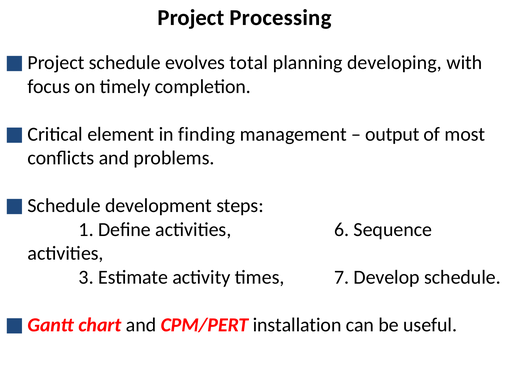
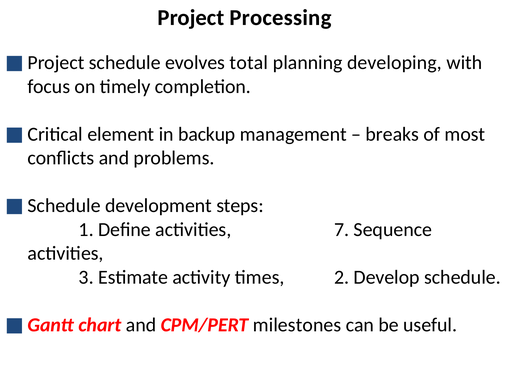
finding: finding -> backup (207, 134)
output: output -> breaks (392, 134)
6: 6 -> 7 (342, 230)
7: 7 -> 2 (342, 277)
installation: installation -> milestones (297, 325)
